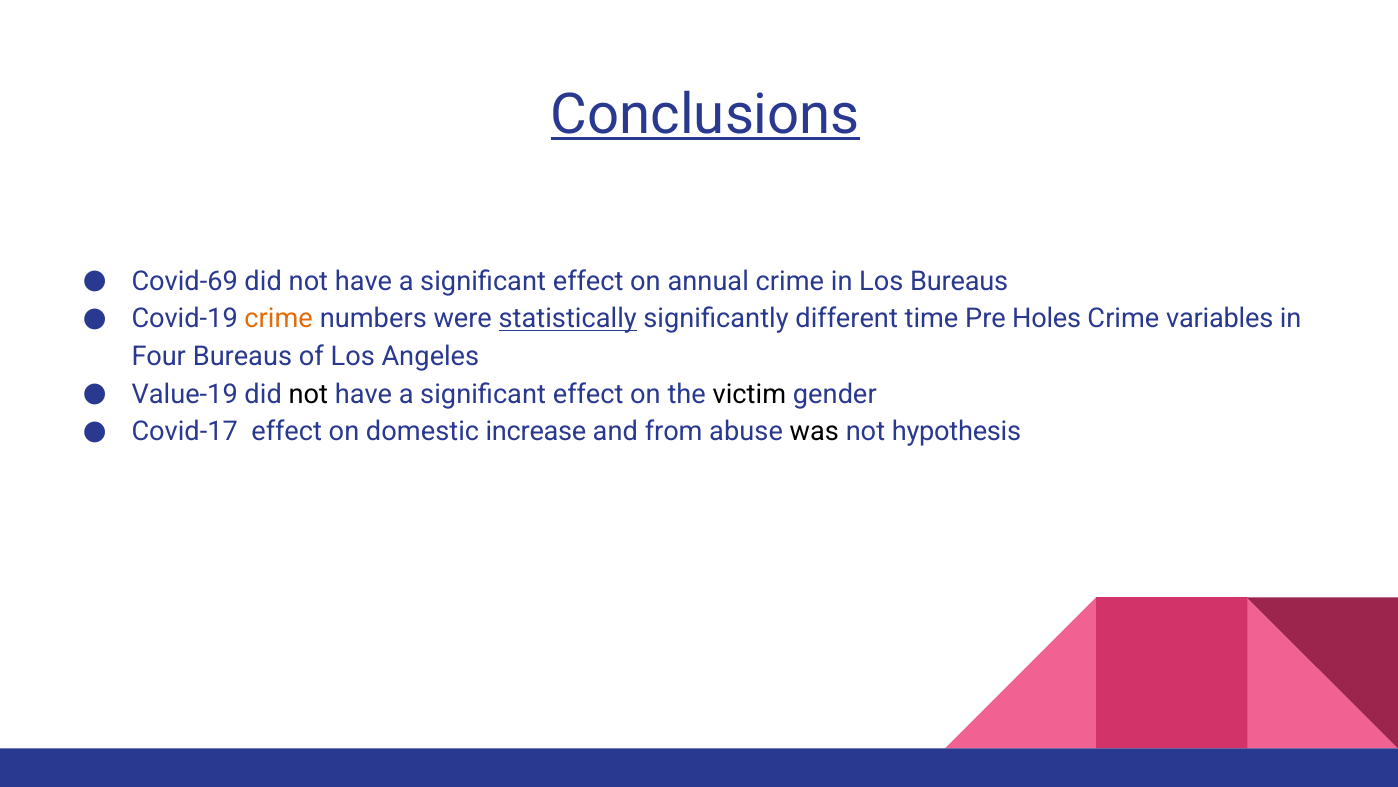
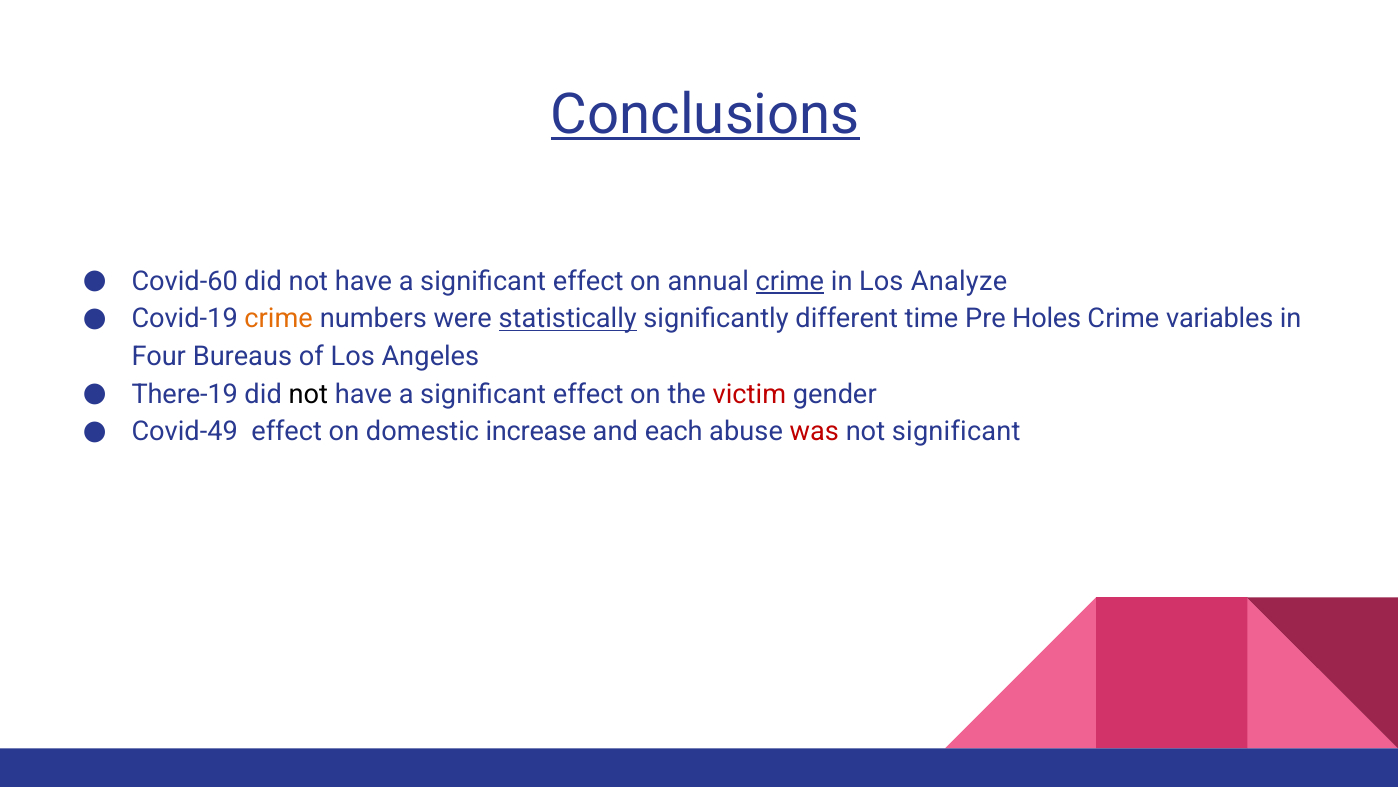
Covid-69: Covid-69 -> Covid-60 (185, 281)
crime underline: none -> present (790, 281)
Los Bureaus: Bureaus -> Analyze (959, 281)
Value-19: Value-19 -> There-19 (185, 394)
victim colour: black -> red (749, 394)
Covid-17: Covid-17 -> Covid-49 (185, 432)
from: from -> each (674, 432)
was colour: black -> red (814, 432)
not hypothesis: hypothesis -> significant (956, 432)
